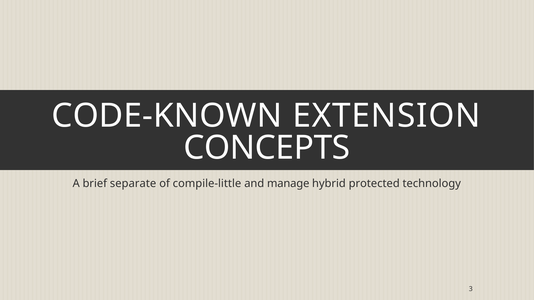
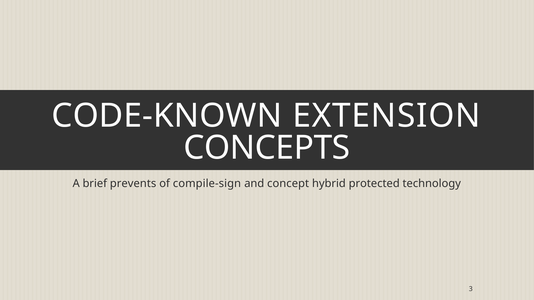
separate: separate -> prevents (133, 184)
compile-little: compile-little -> compile-sign (207, 184)
manage: manage -> concept (288, 184)
